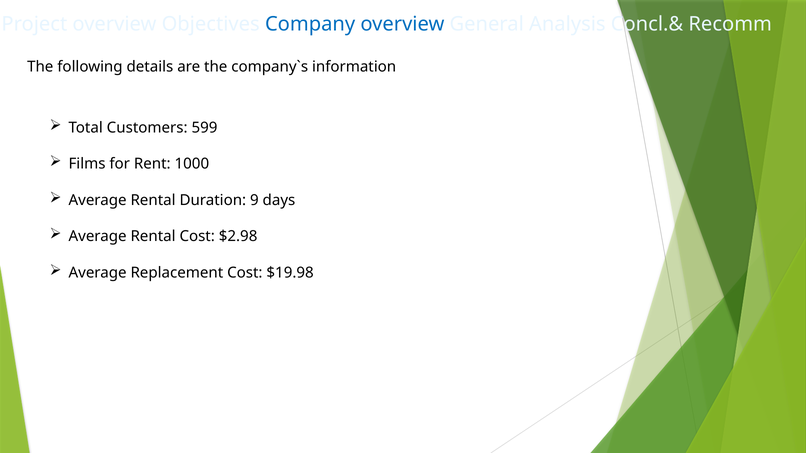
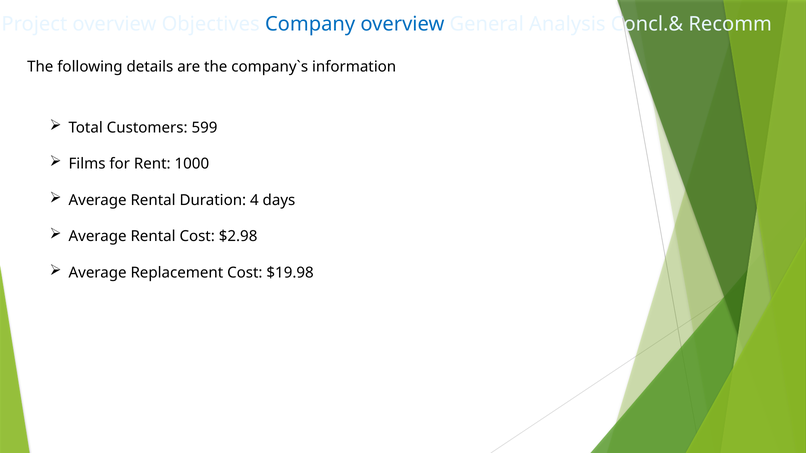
9: 9 -> 4 (254, 200)
